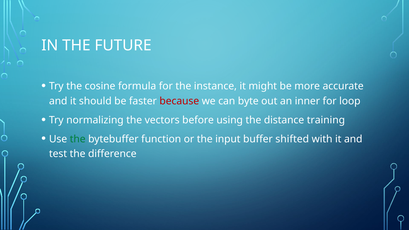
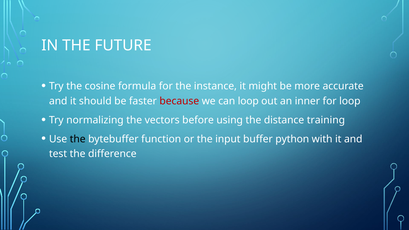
can byte: byte -> loop (248, 101)
the colour: green -> black (78, 139)
shifted: shifted -> python (292, 139)
